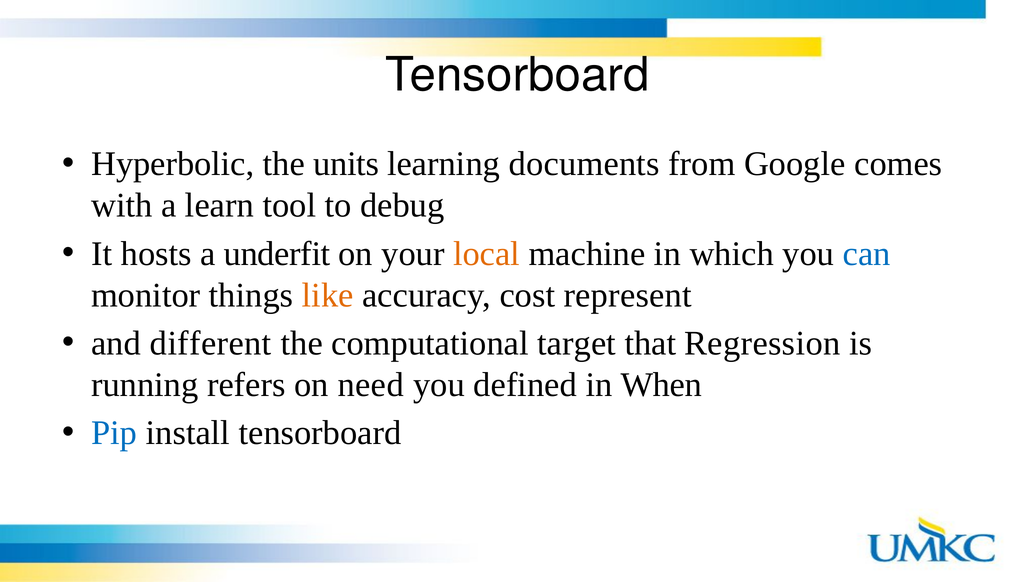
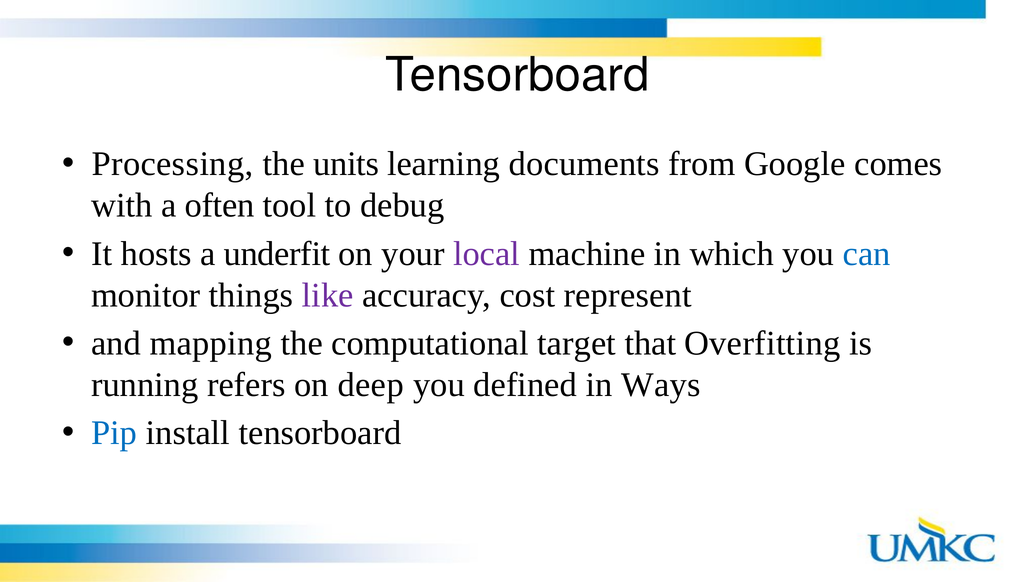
Hyperbolic: Hyperbolic -> Processing (173, 164)
learn: learn -> often (220, 206)
local colour: orange -> purple (487, 254)
like colour: orange -> purple (328, 295)
different: different -> mapping (211, 344)
Regression: Regression -> Overfitting (762, 344)
need: need -> deep (371, 385)
When: When -> Ways (661, 385)
